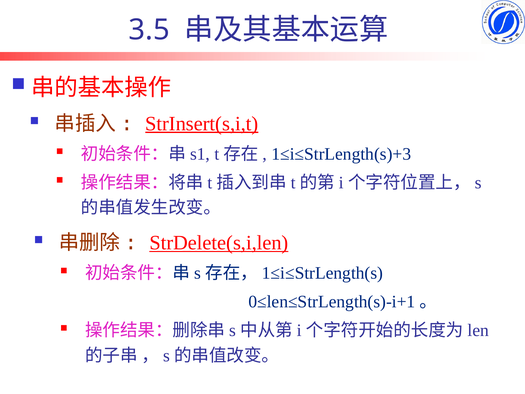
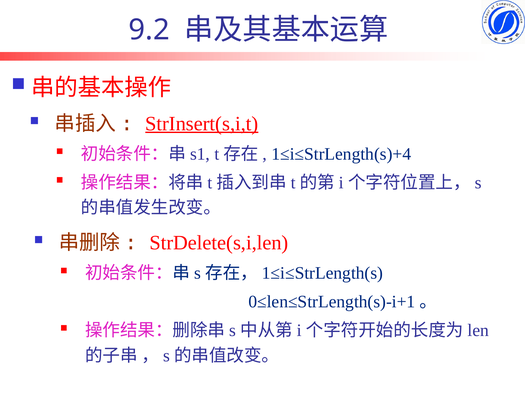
3.5: 3.5 -> 9.2 (149, 30)
1≤i≤StrLength(s)+3: 1≤i≤StrLength(s)+3 -> 1≤i≤StrLength(s)+4 (341, 154)
StrDelete(s,i,len underline: present -> none (219, 243)
